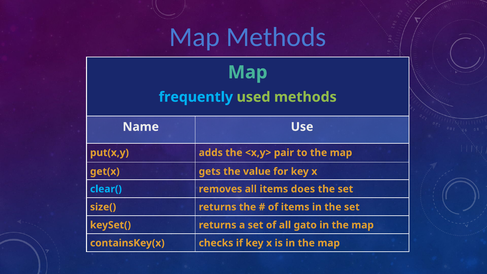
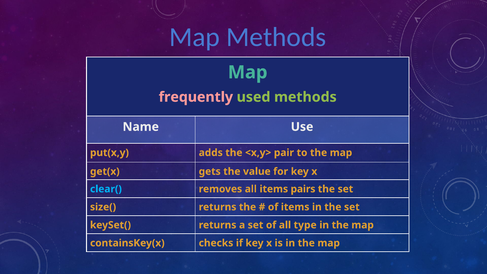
frequently colour: light blue -> pink (196, 97)
does: does -> pairs (303, 189)
gato: gato -> type (305, 225)
